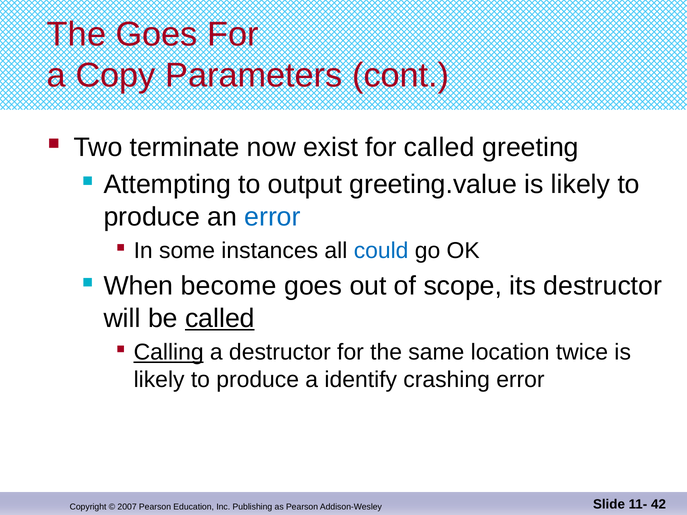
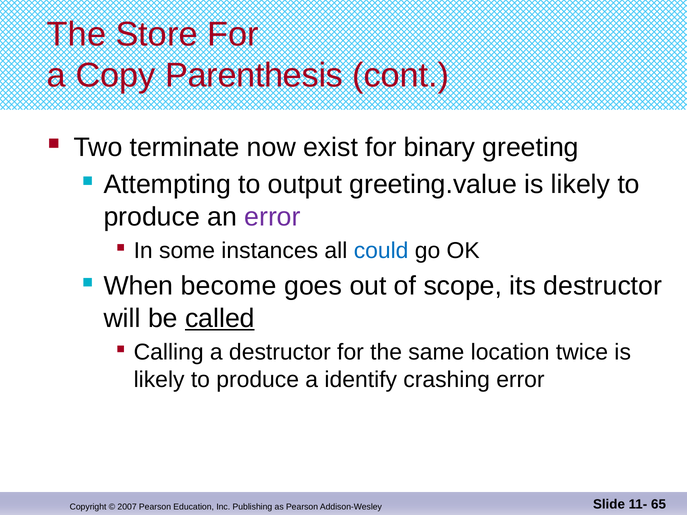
The Goes: Goes -> Store (157, 34)
Parameters: Parameters -> Parenthesis (254, 76)
for called: called -> binary (440, 147)
error colour: blue -> purple (272, 217)
Calling underline: present -> none (169, 352)
42: 42 -> 65 (659, 505)
